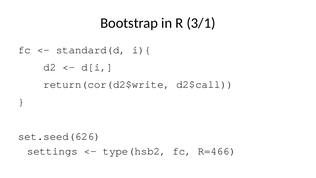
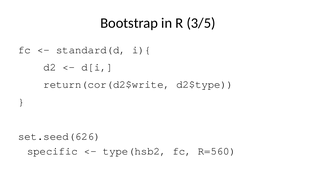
3/1: 3/1 -> 3/5 (201, 23)
d2$call: d2$call -> d2$type (205, 84)
settings: settings -> specific (52, 151)
R=466: R=466 -> R=560 (217, 151)
